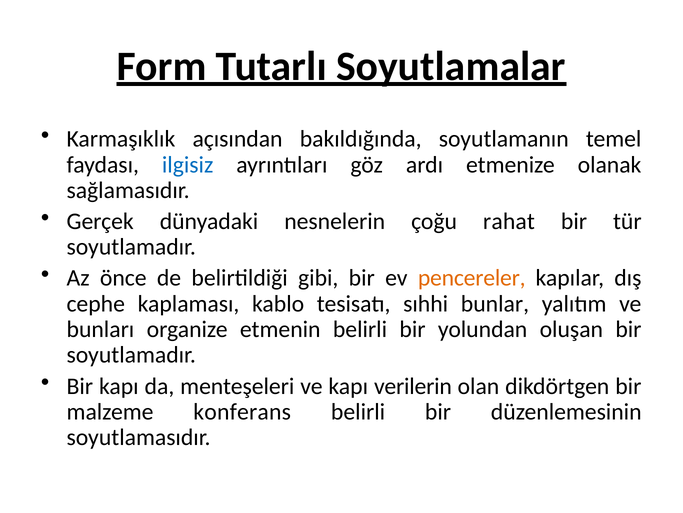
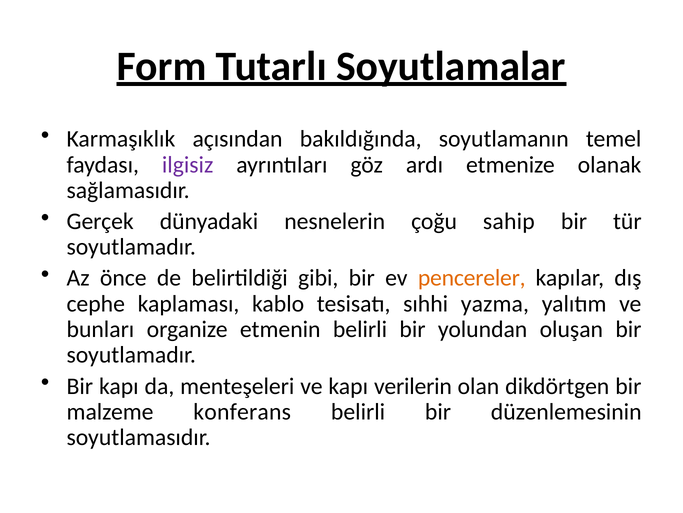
ilgisiz colour: blue -> purple (188, 164)
rahat: rahat -> sahip (509, 221)
bunlar: bunlar -> yazma (495, 303)
